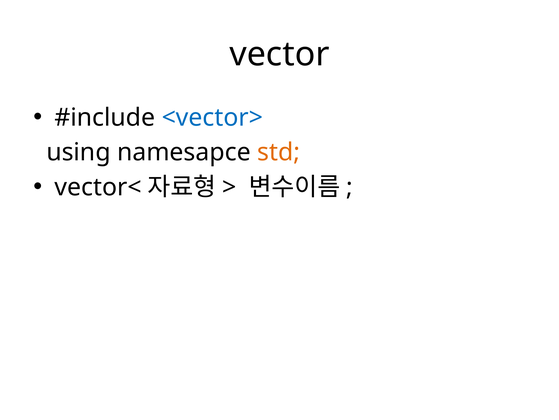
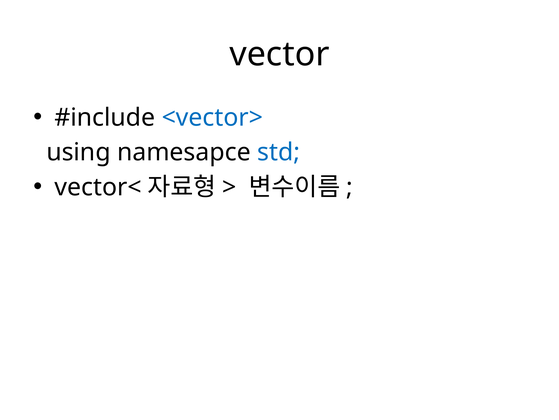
std colour: orange -> blue (279, 152)
